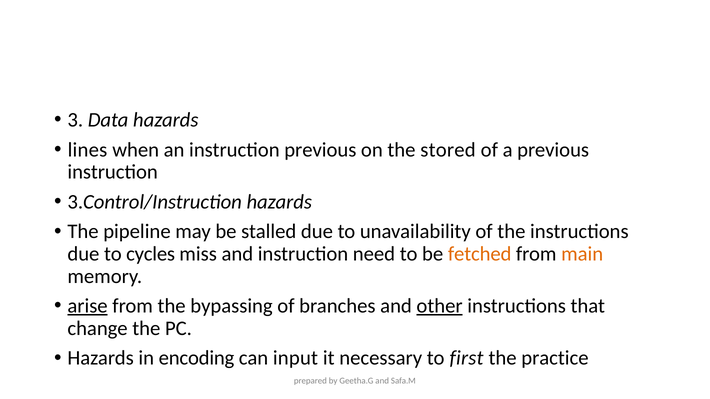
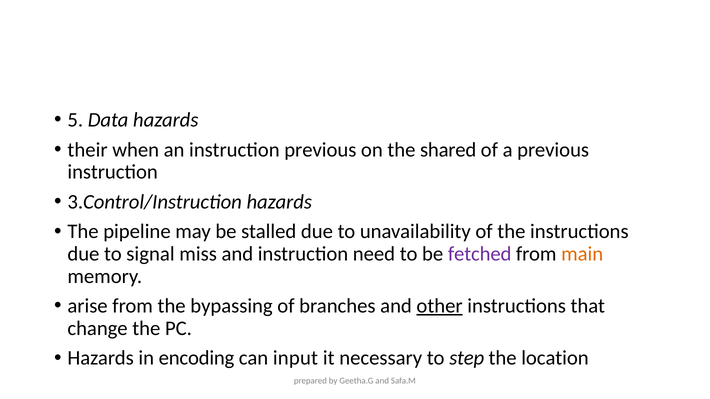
3: 3 -> 5 (75, 120)
lines: lines -> their (88, 150)
stored: stored -> shared (448, 150)
cycles: cycles -> signal (151, 254)
fetched colour: orange -> purple (480, 254)
arise underline: present -> none (88, 306)
first: first -> step (467, 358)
practice: practice -> location (555, 358)
